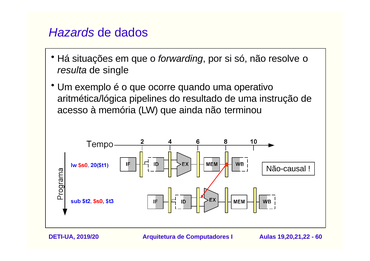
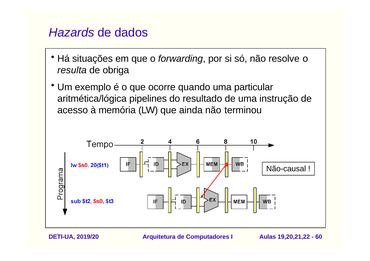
single: single -> obriga (116, 70)
operativo: operativo -> particular (254, 87)
